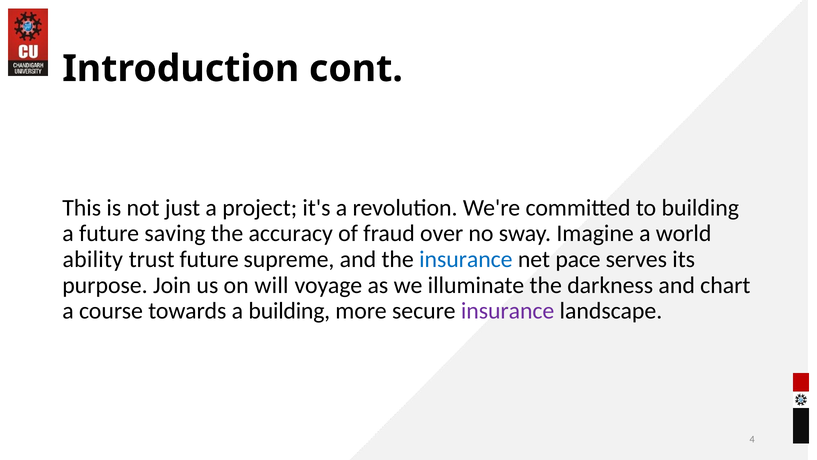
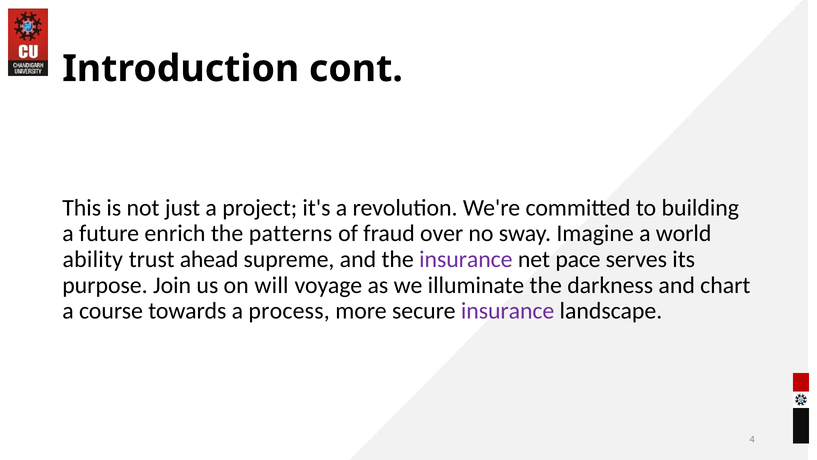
saving: saving -> enrich (175, 233)
accuracy: accuracy -> patterns (291, 233)
trust future: future -> ahead (209, 259)
insurance colour: blue -> purple (466, 259)
a building: building -> process (289, 311)
